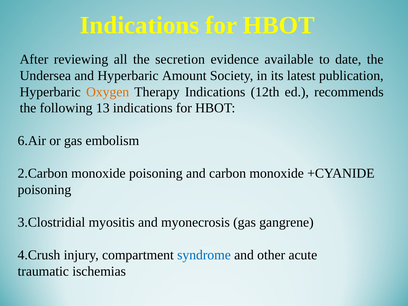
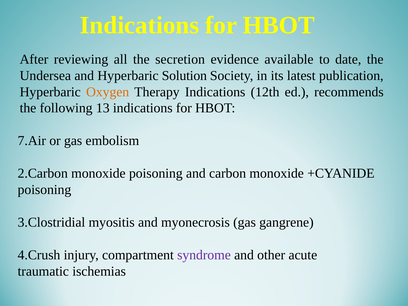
Amount: Amount -> Solution (184, 76)
6.Air: 6.Air -> 7.Air (32, 141)
syndrome colour: blue -> purple (204, 255)
